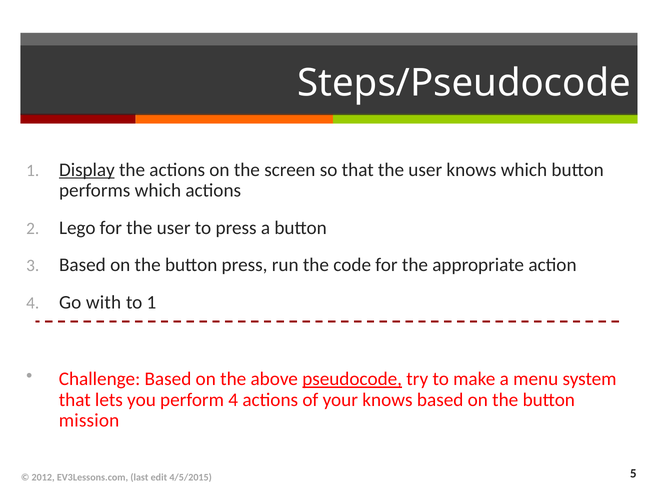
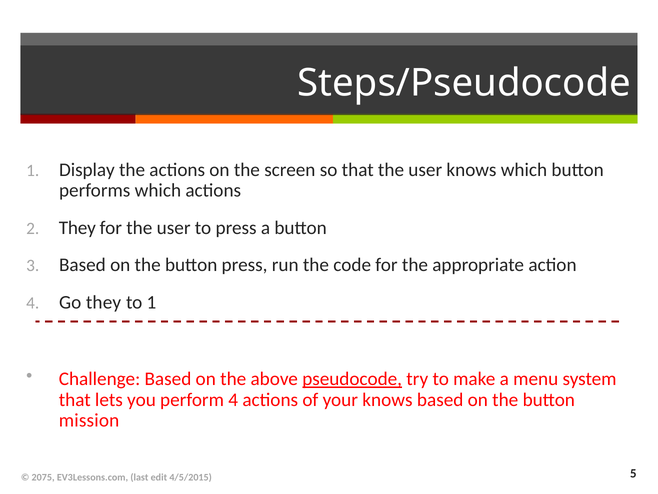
Display underline: present -> none (87, 170)
Lego: Lego -> They (77, 228)
Go with: with -> they (104, 302)
2012: 2012 -> 2075 (43, 477)
